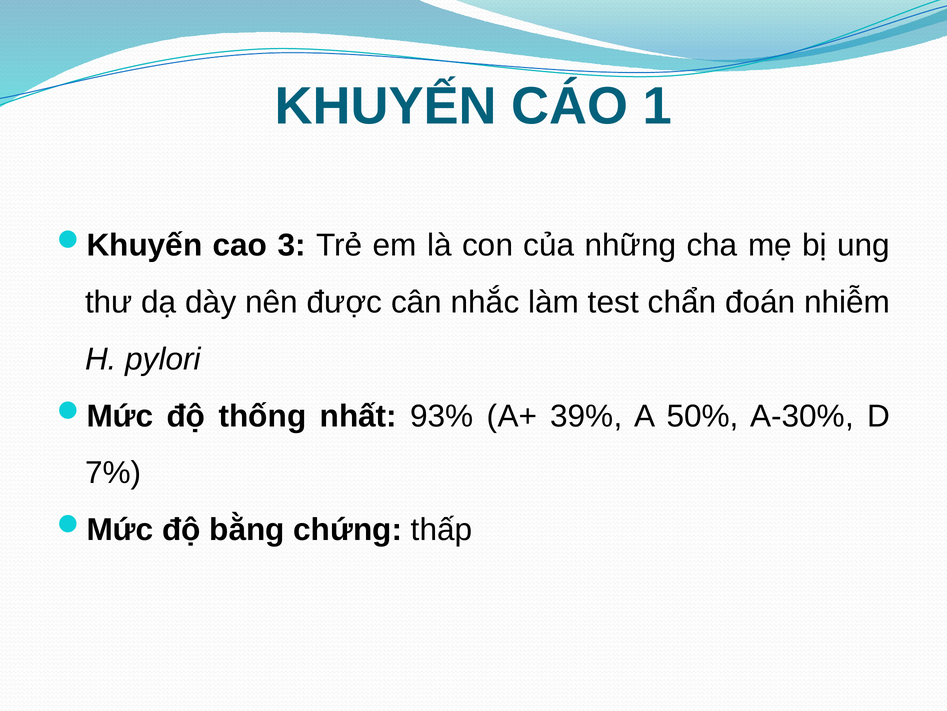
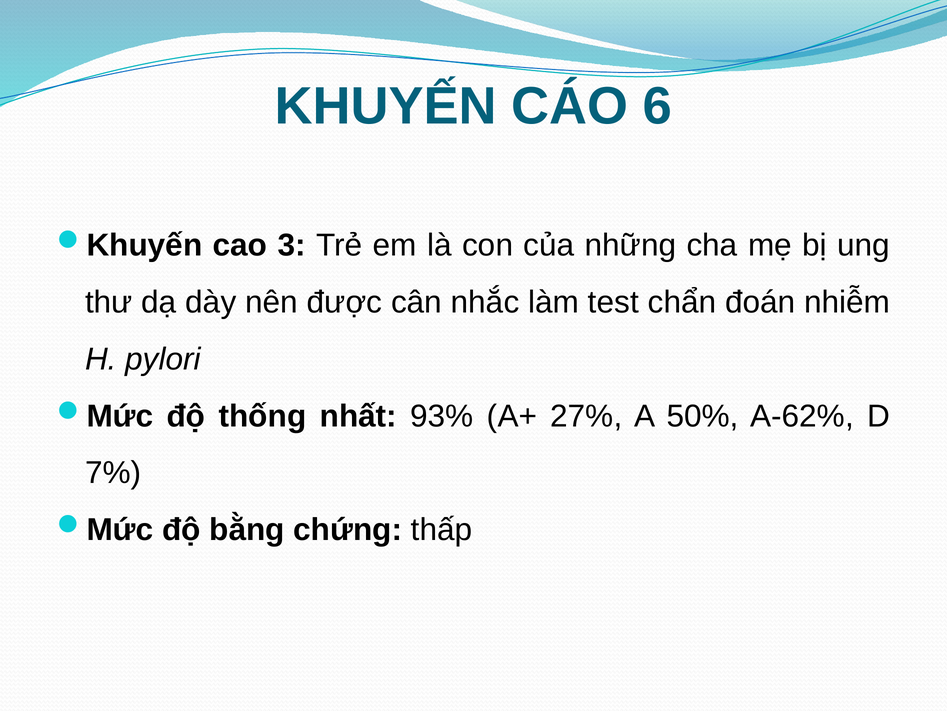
1: 1 -> 6 (657, 106)
39%: 39% -> 27% (586, 416)
A-30%: A-30% -> A-62% (802, 416)
